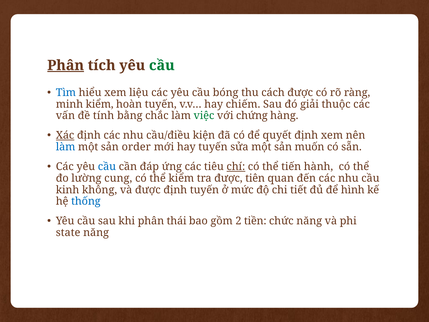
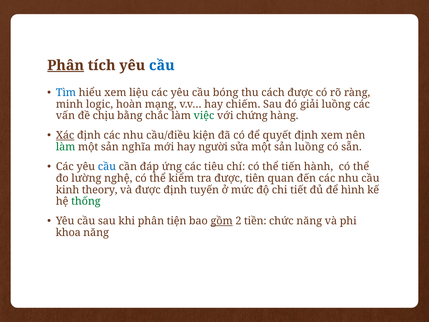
cầu colour: green -> blue (162, 65)
minh kiểm: kiểm -> logic (100, 104)
hoàn tuyến: tuyến -> mạng (161, 104)
giải thuộc: thuộc -> luồng (336, 104)
tính: tính -> chịu (104, 116)
làm colour: blue -> green (66, 147)
order: order -> nghĩa (136, 147)
hay tuyến: tuyến -> người (213, 147)
sản muốn: muốn -> luồng (309, 147)
chí underline: present -> none (236, 166)
cung: cung -> nghệ (118, 178)
không: không -> theory (100, 190)
thống colour: blue -> green (86, 201)
thái: thái -> tiện (177, 221)
gồm underline: none -> present (222, 221)
state: state -> khoa (68, 232)
